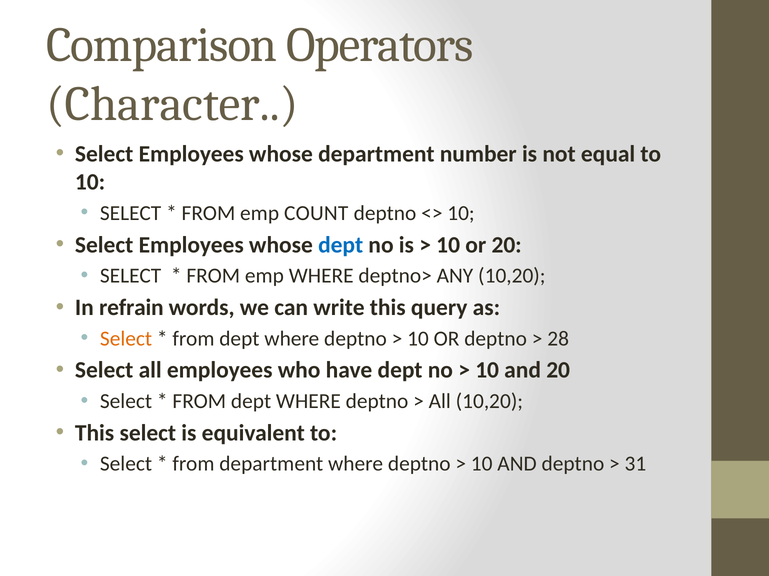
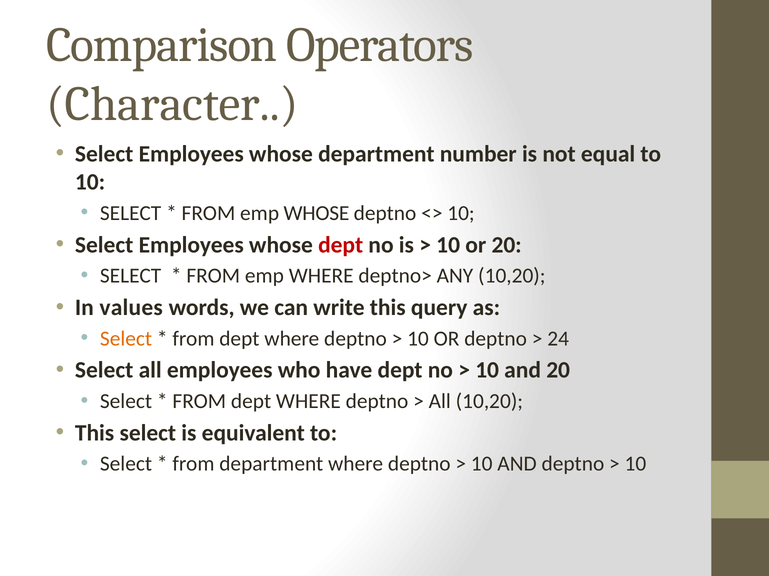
emp COUNT: COUNT -> WHOSE (316, 213)
dept colour: blue -> red (341, 245)
refrain: refrain -> values (131, 308)
28: 28 -> 24 (558, 339)
31: 31 -> 10 (635, 465)
